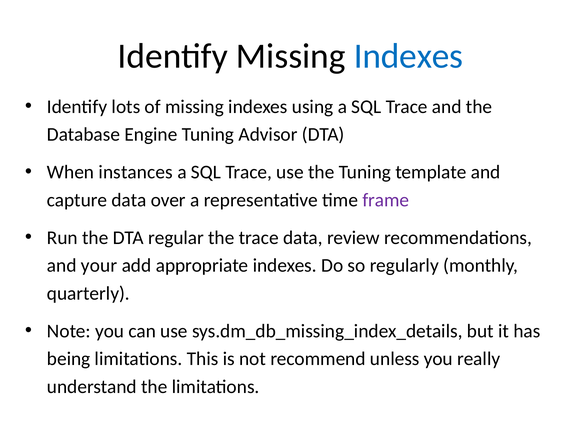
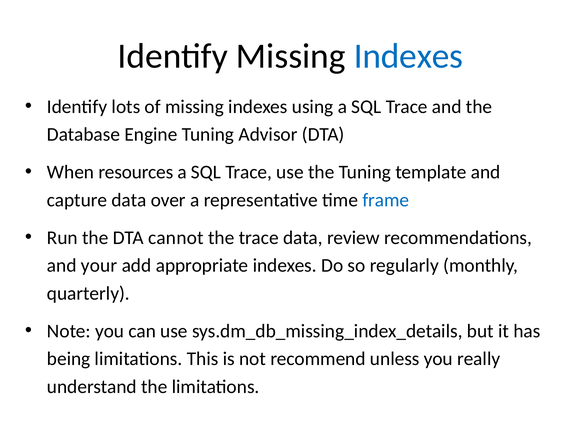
instances: instances -> resources (136, 172)
frame colour: purple -> blue (386, 200)
regular: regular -> cannot (176, 237)
